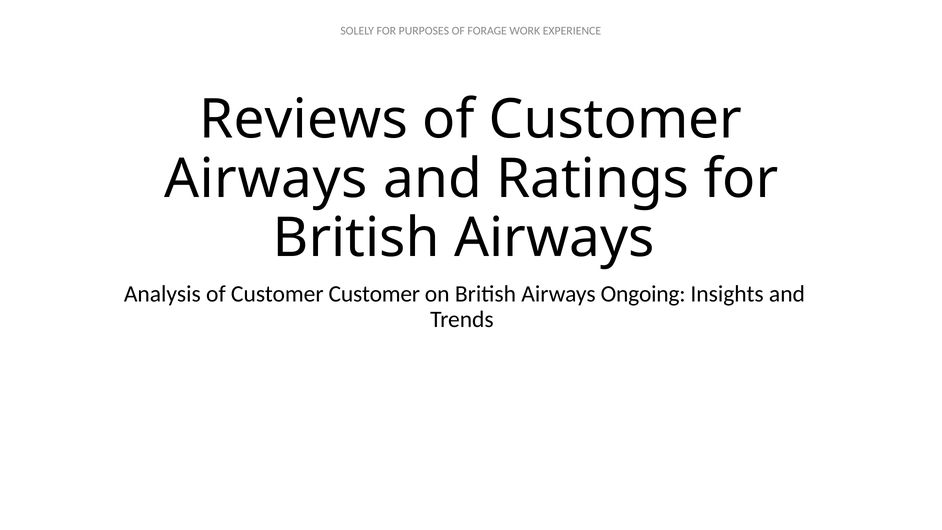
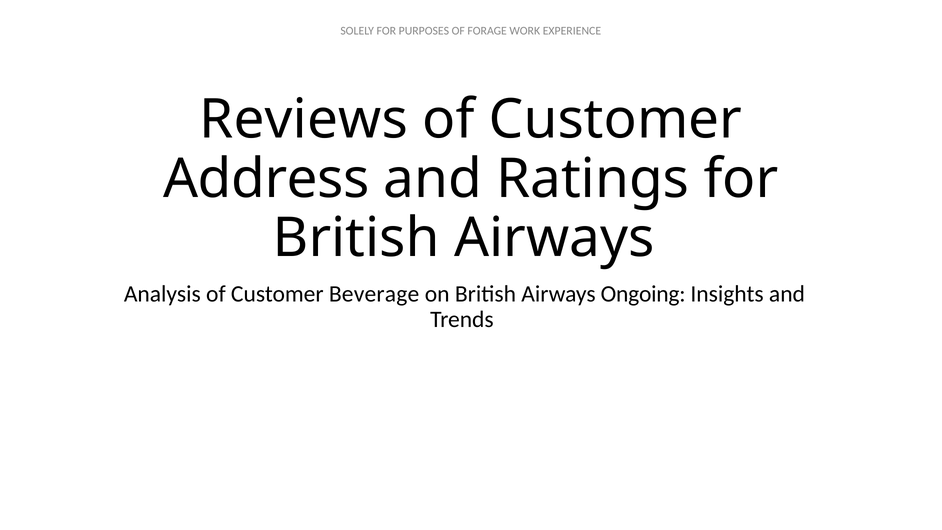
Airways: Airways -> Address (266, 179)
Customer Customer: Customer -> Beverage (374, 294)
